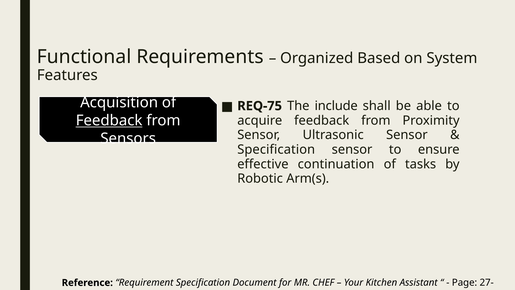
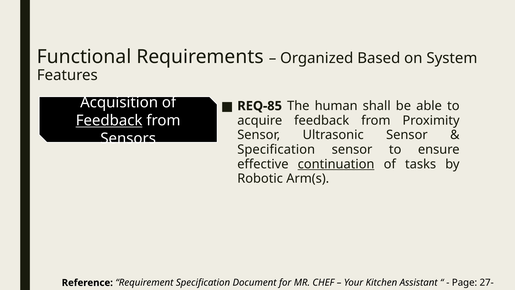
REQ-75: REQ-75 -> REQ-85 (260, 106)
include: include -> human (336, 106)
continuation underline: none -> present (336, 164)
